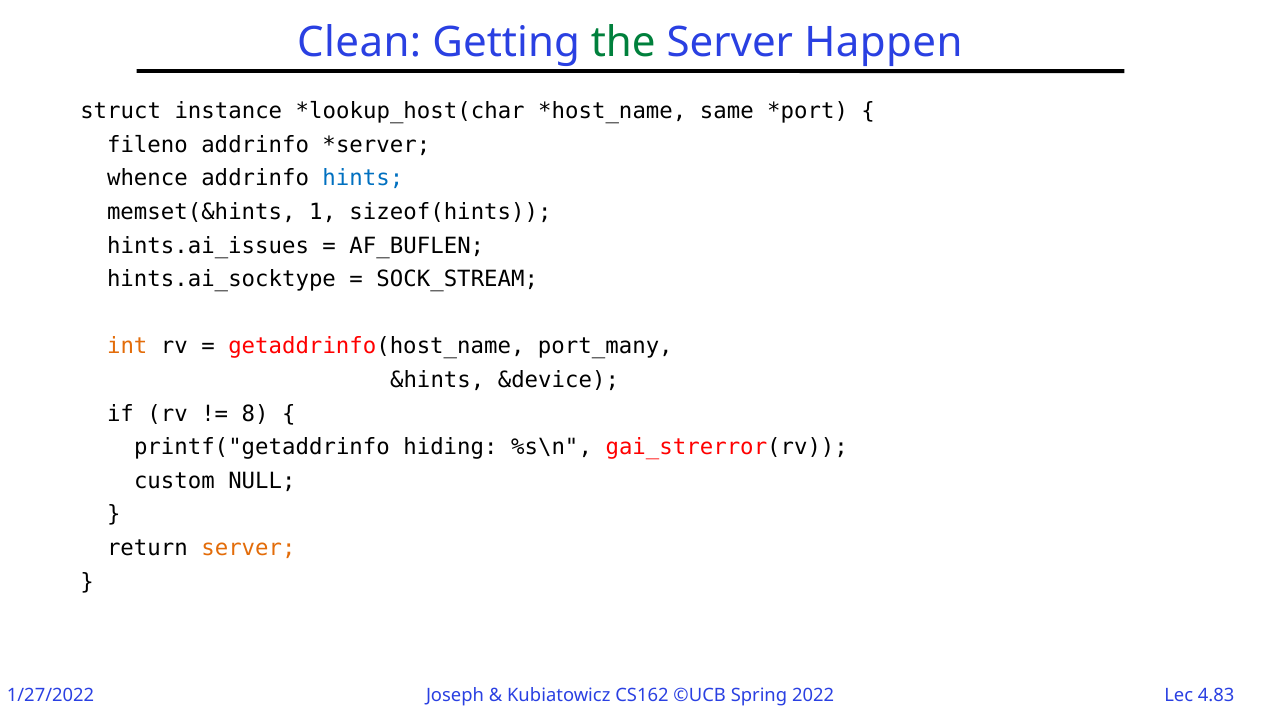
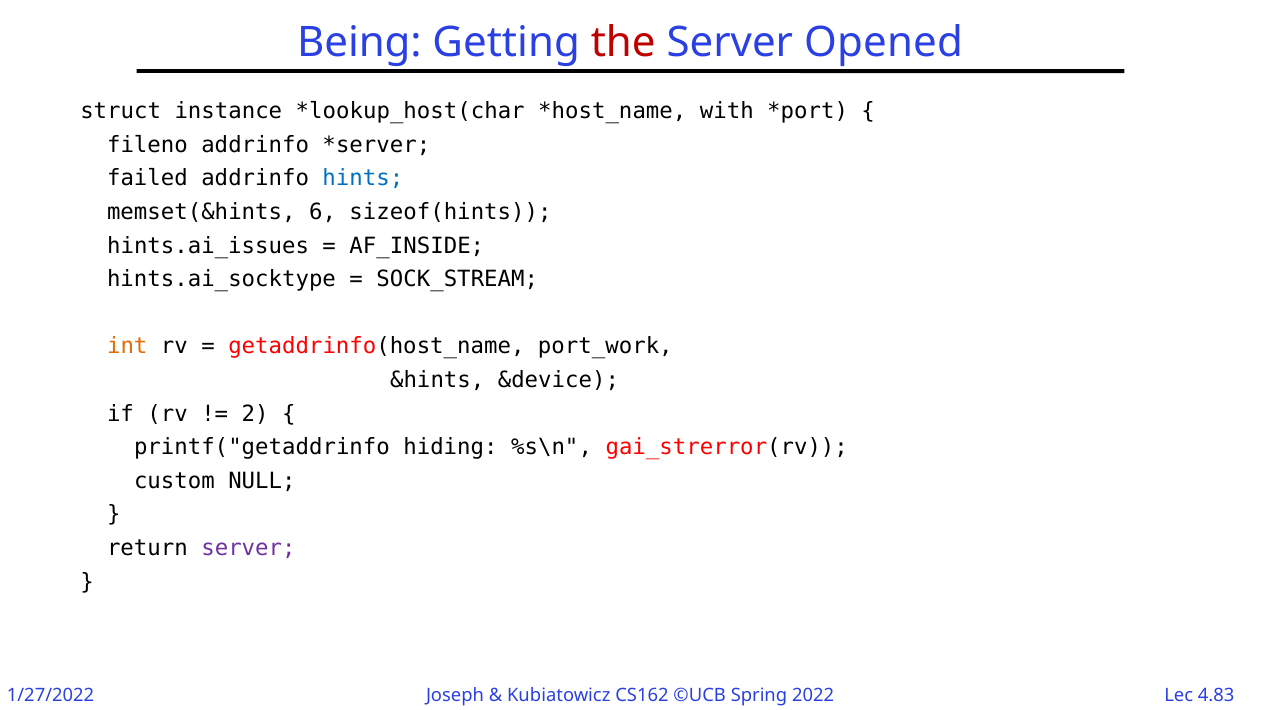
Clean: Clean -> Being (359, 43)
the colour: green -> red (623, 43)
Happen: Happen -> Opened (884, 43)
same: same -> with (727, 111)
whence: whence -> failed (147, 178)
1: 1 -> 6 (323, 212)
AF_BUFLEN: AF_BUFLEN -> AF_INSIDE (417, 245)
port_many: port_many -> port_work (605, 346)
8: 8 -> 2 (255, 413)
server colour: orange -> purple (248, 548)
